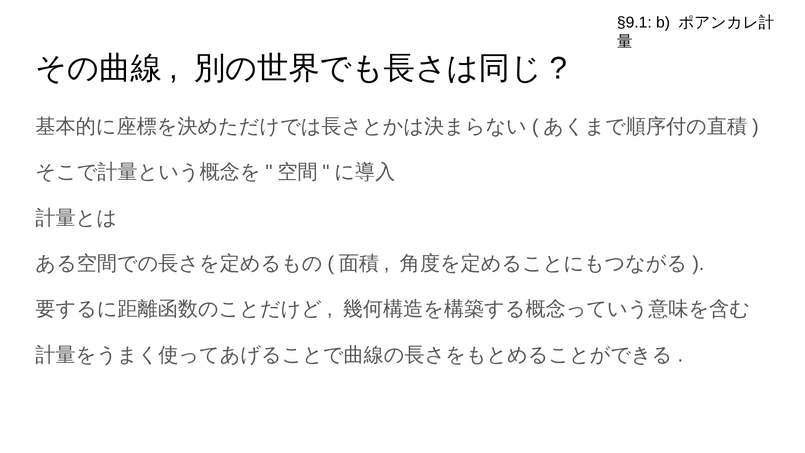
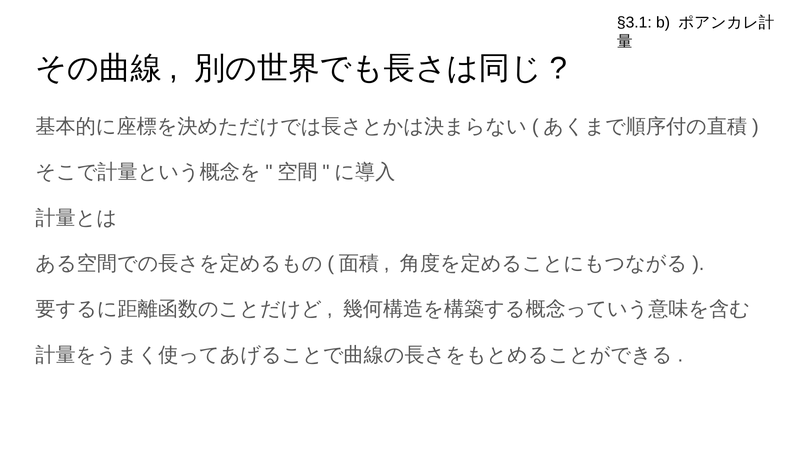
§9.1: §9.1 -> §3.1 (634, 23)
